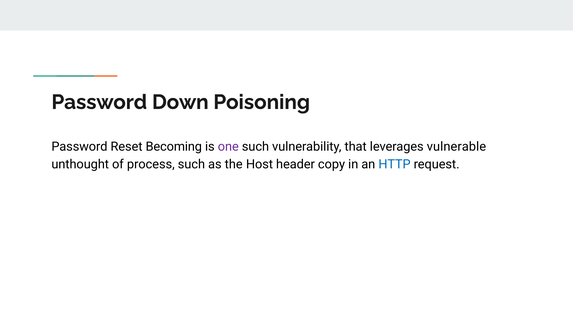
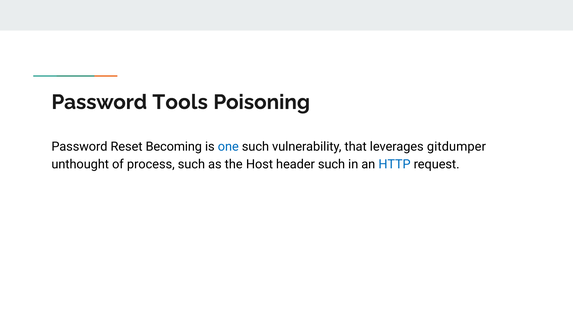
Down: Down -> Tools (180, 102)
one colour: purple -> blue (228, 147)
vulnerable: vulnerable -> gitdumper (456, 147)
header copy: copy -> such (332, 164)
